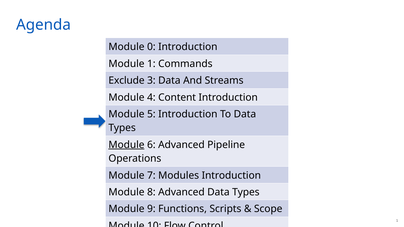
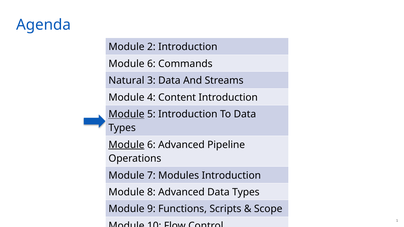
0: 0 -> 2 (151, 47)
1: 1 -> 6 (151, 64)
Exclude: Exclude -> Natural (126, 81)
Module underline: none -> present (126, 114)
